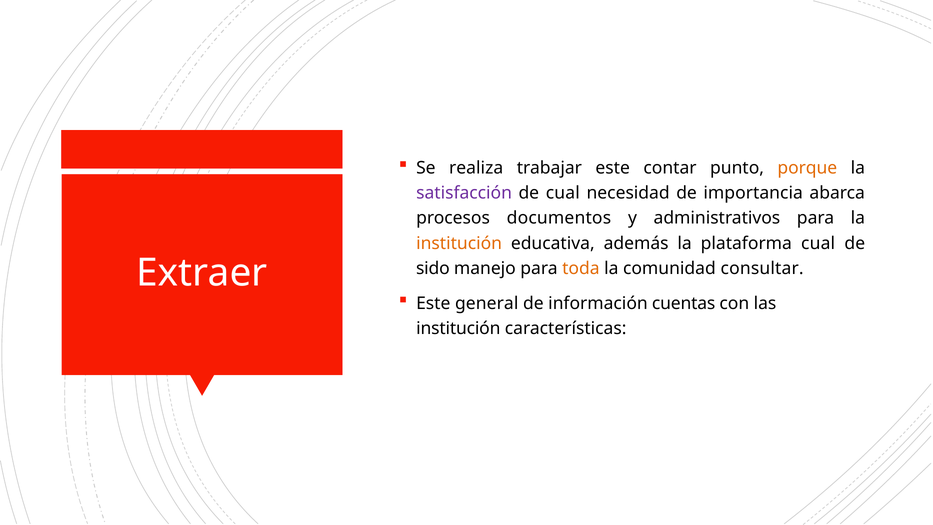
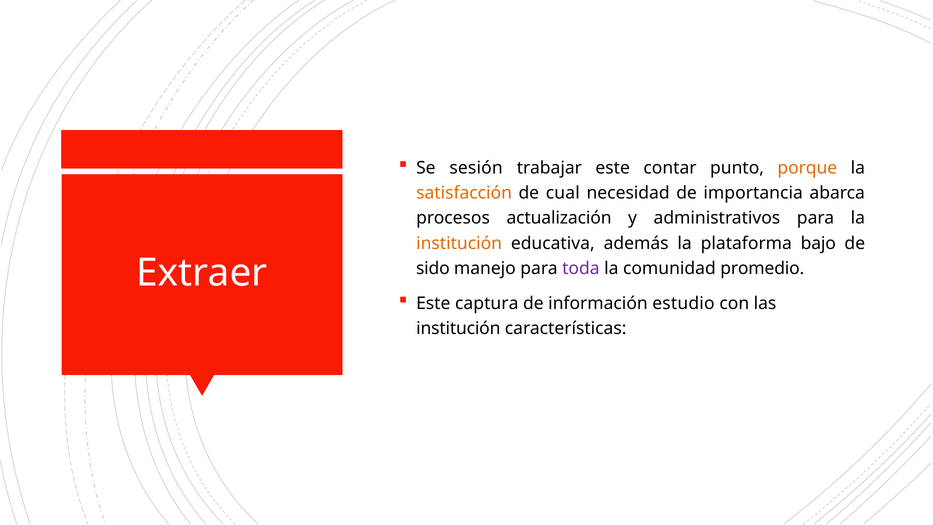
realiza: realiza -> sesión (476, 168)
satisfacción colour: purple -> orange (464, 193)
documentos: documentos -> actualización (559, 218)
plataforma cual: cual -> bajo (818, 243)
toda colour: orange -> purple (581, 268)
consultar: consultar -> promedio (762, 268)
general: general -> captura (487, 303)
cuentas: cuentas -> estudio (683, 303)
